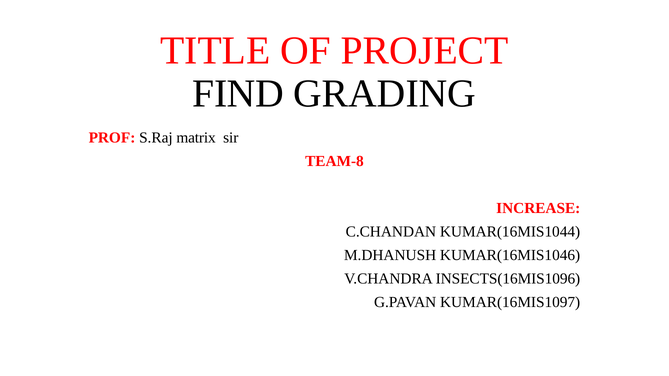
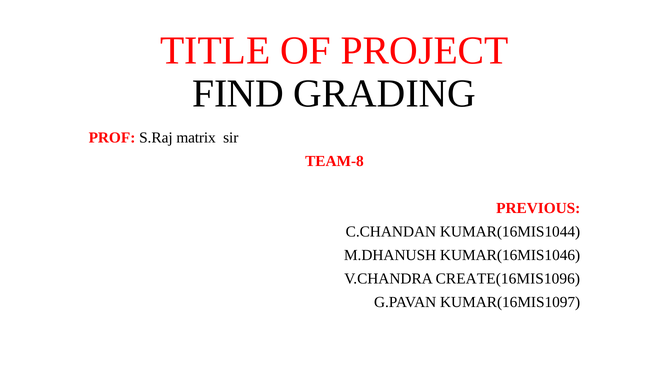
INCREASE: INCREASE -> PREVIOUS (538, 208)
INSECTS(16MIS1096: INSECTS(16MIS1096 -> CREATE(16MIS1096 (508, 279)
